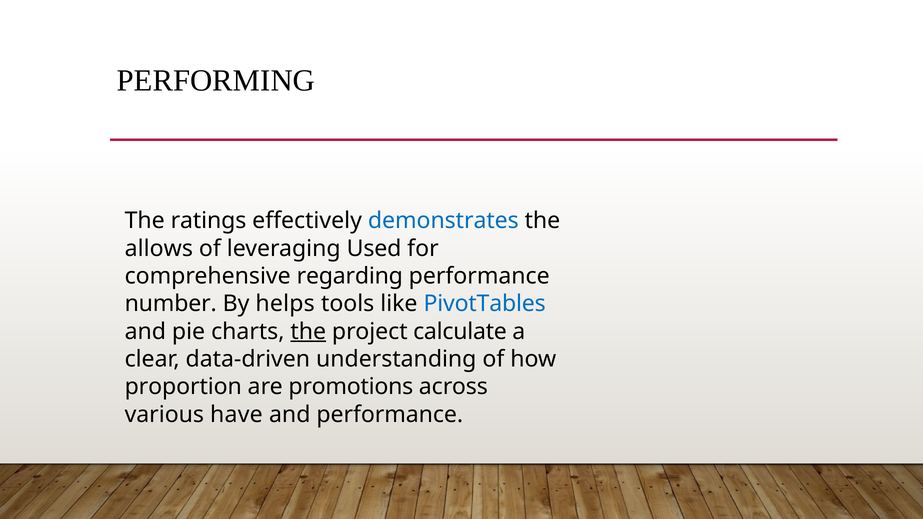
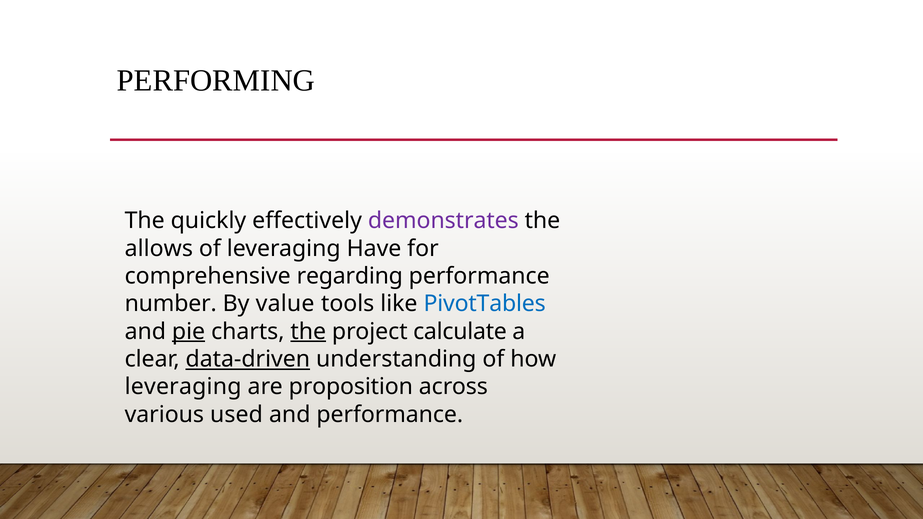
ratings: ratings -> quickly (208, 221)
demonstrates colour: blue -> purple (443, 221)
Used: Used -> Have (374, 249)
helps: helps -> value (285, 304)
pie underline: none -> present (189, 332)
data-driven underline: none -> present (248, 359)
proportion: proportion -> leveraging (183, 387)
promotions: promotions -> proposition (351, 387)
have: have -> used (236, 415)
